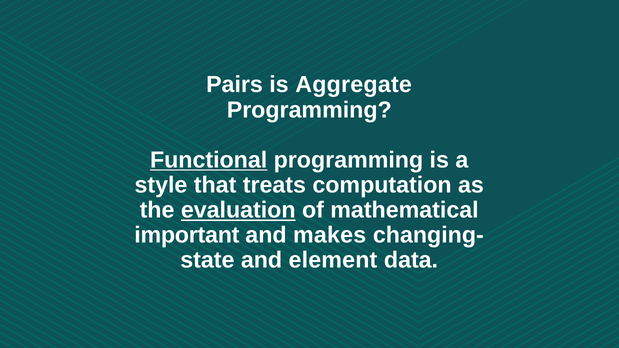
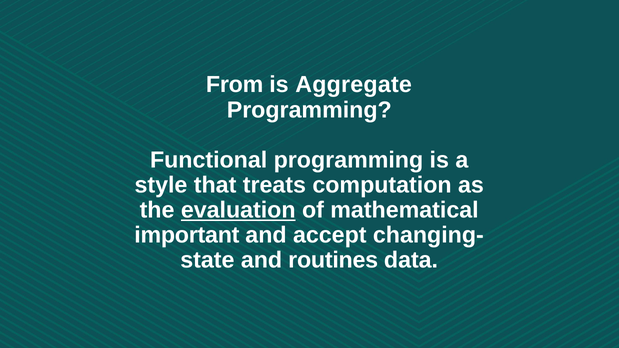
Pairs: Pairs -> From (235, 85)
Functional underline: present -> none (209, 160)
makes: makes -> accept (330, 235)
element: element -> routines (333, 260)
